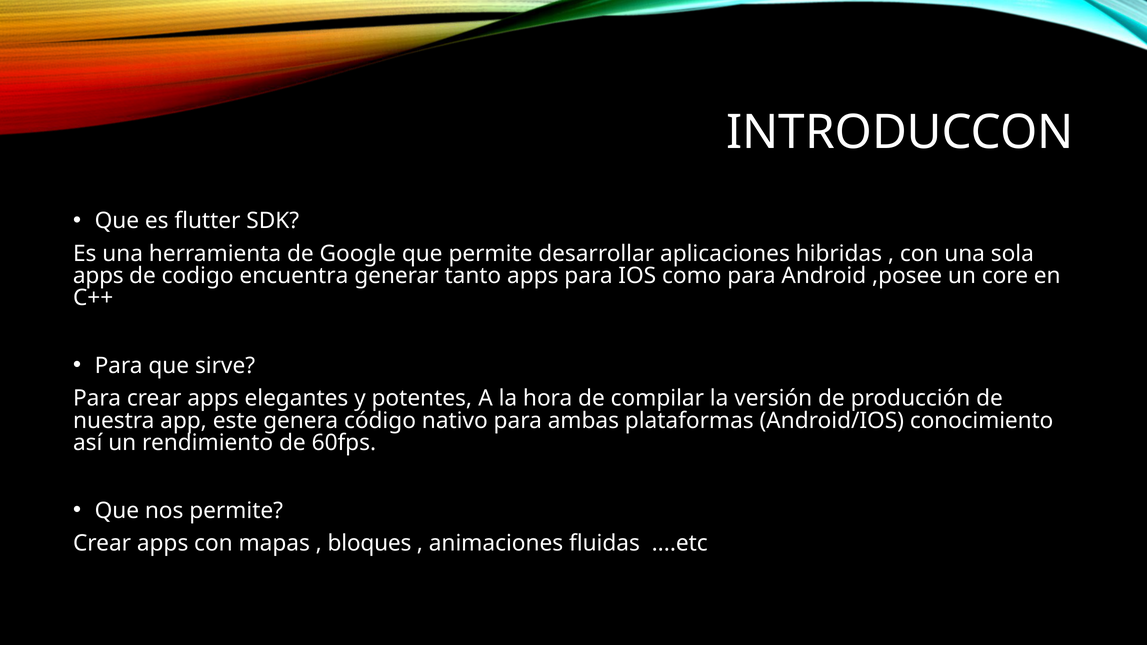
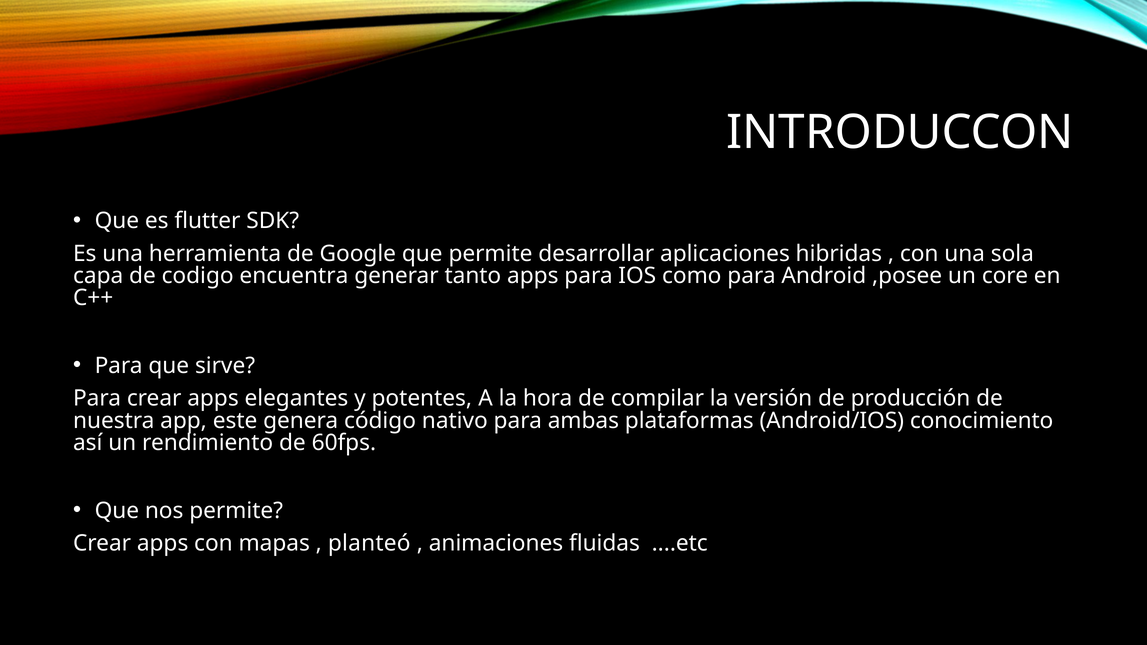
apps: apps -> capa (98, 276)
bloques: bloques -> planteó (369, 543)
